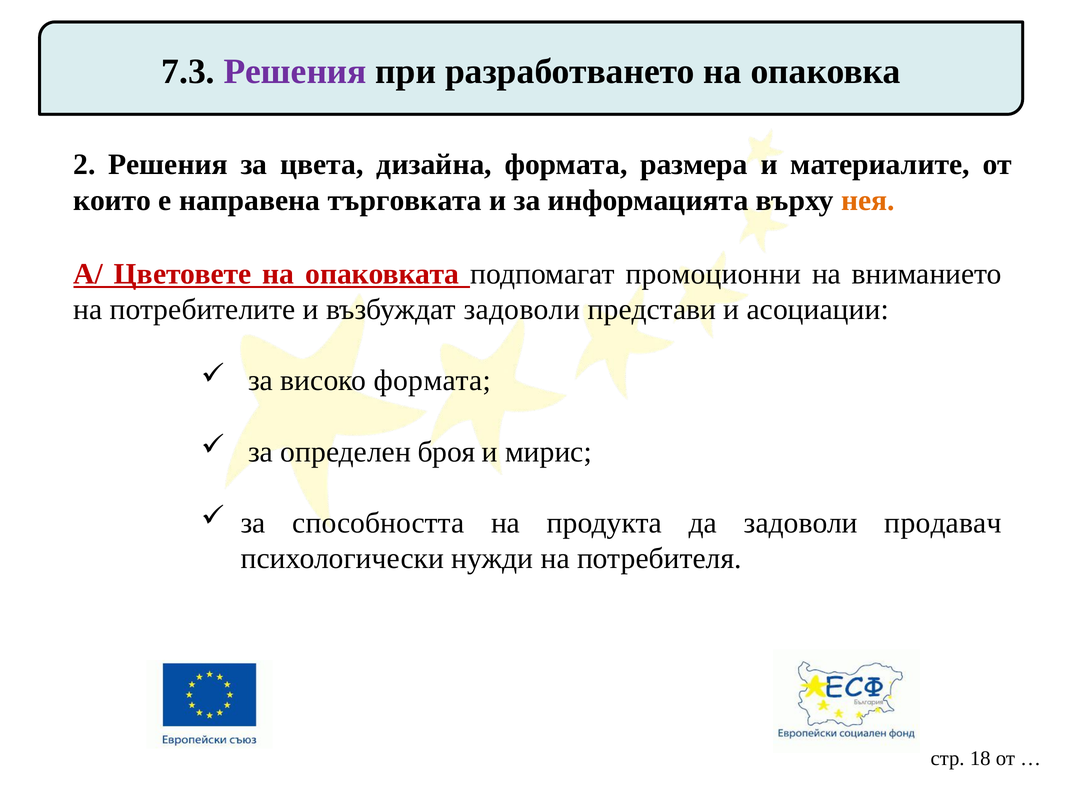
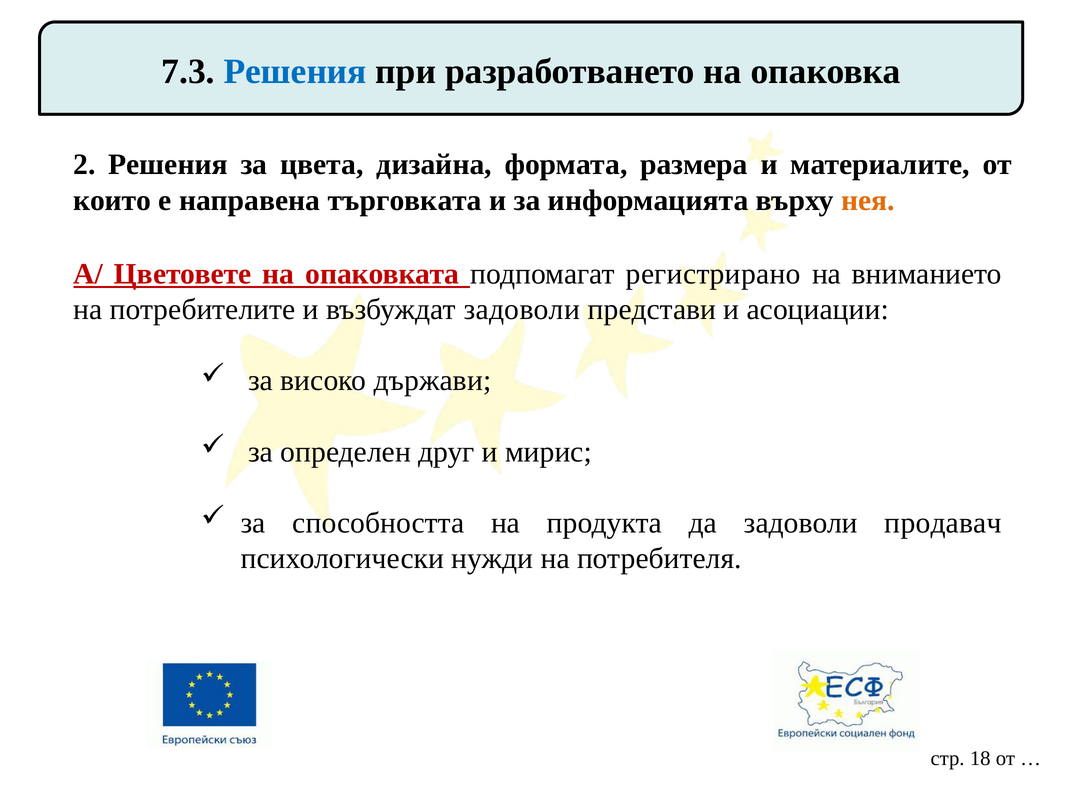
Решения colour: purple -> blue (295, 72)
промоционни: промоционни -> регистрирано (713, 274)
високо формата: формата -> държави (432, 381)
броя: броя -> друг (446, 452)
